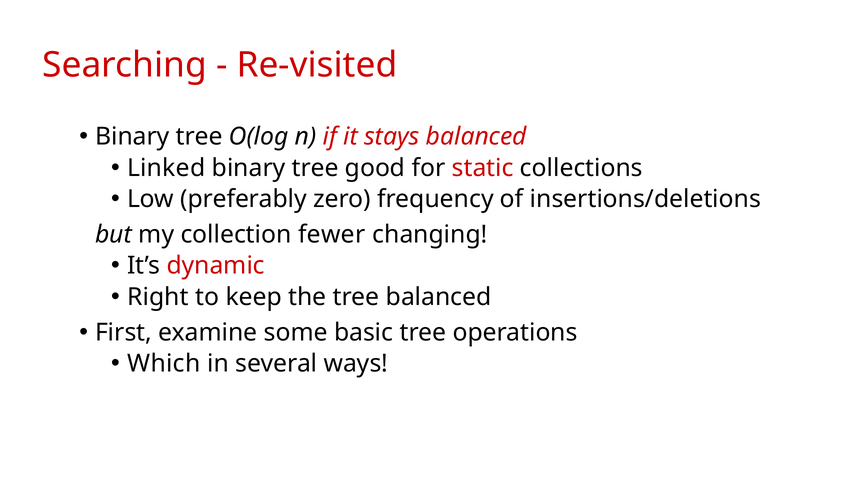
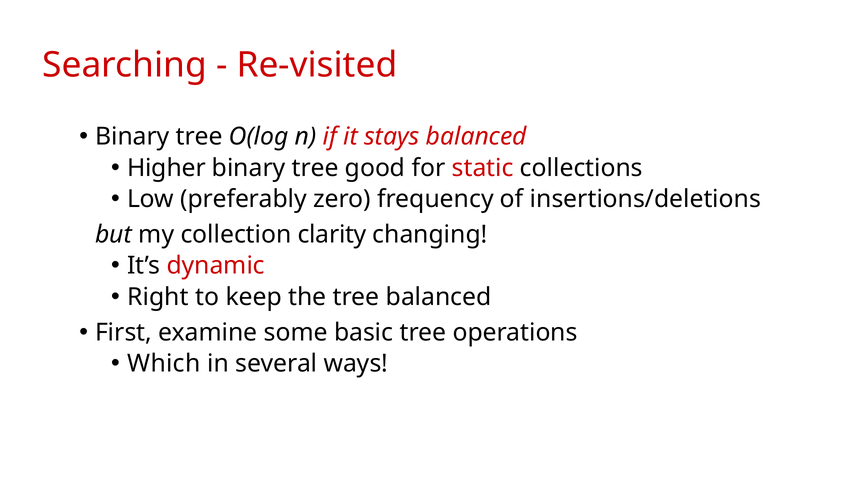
Linked: Linked -> Higher (166, 168)
fewer: fewer -> clarity (332, 234)
